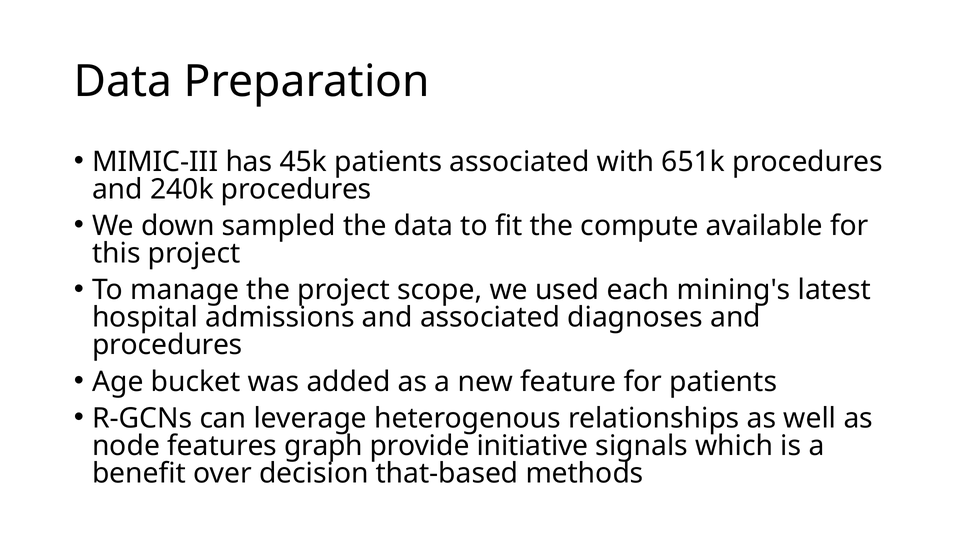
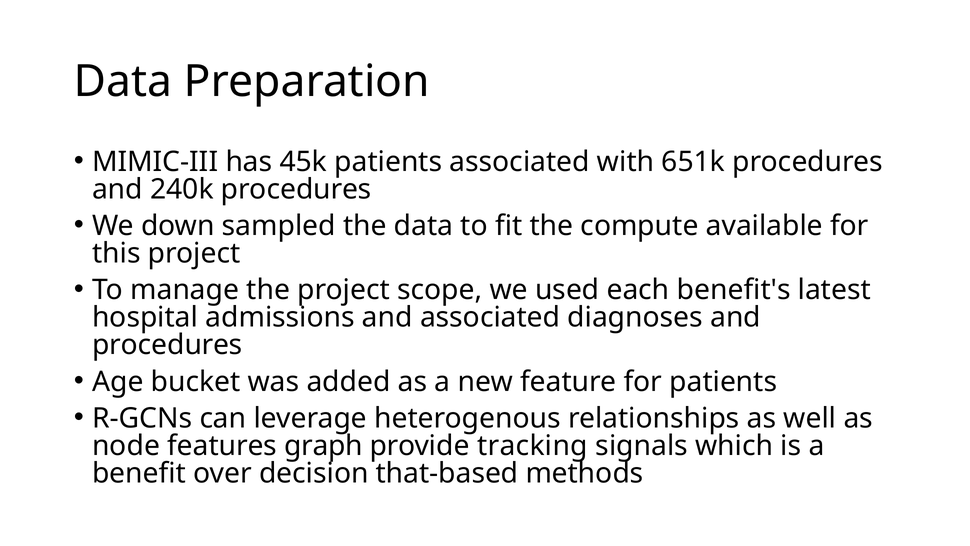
mining's: mining's -> benefit's (734, 290)
initiative: initiative -> tracking (532, 446)
